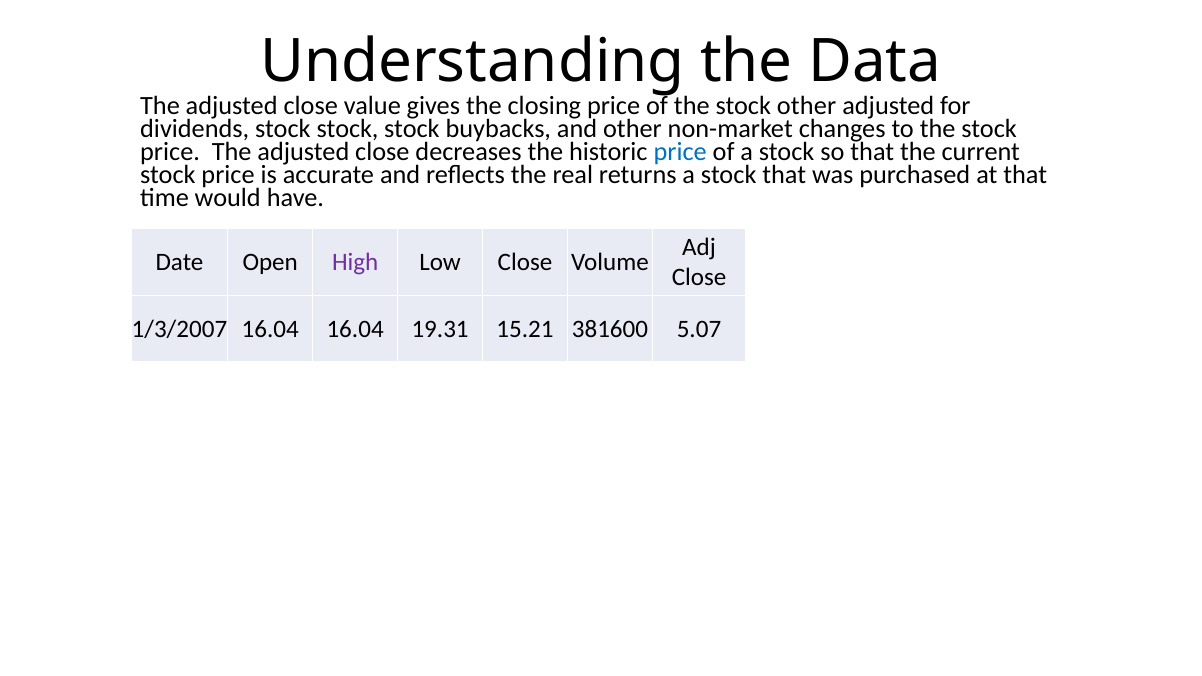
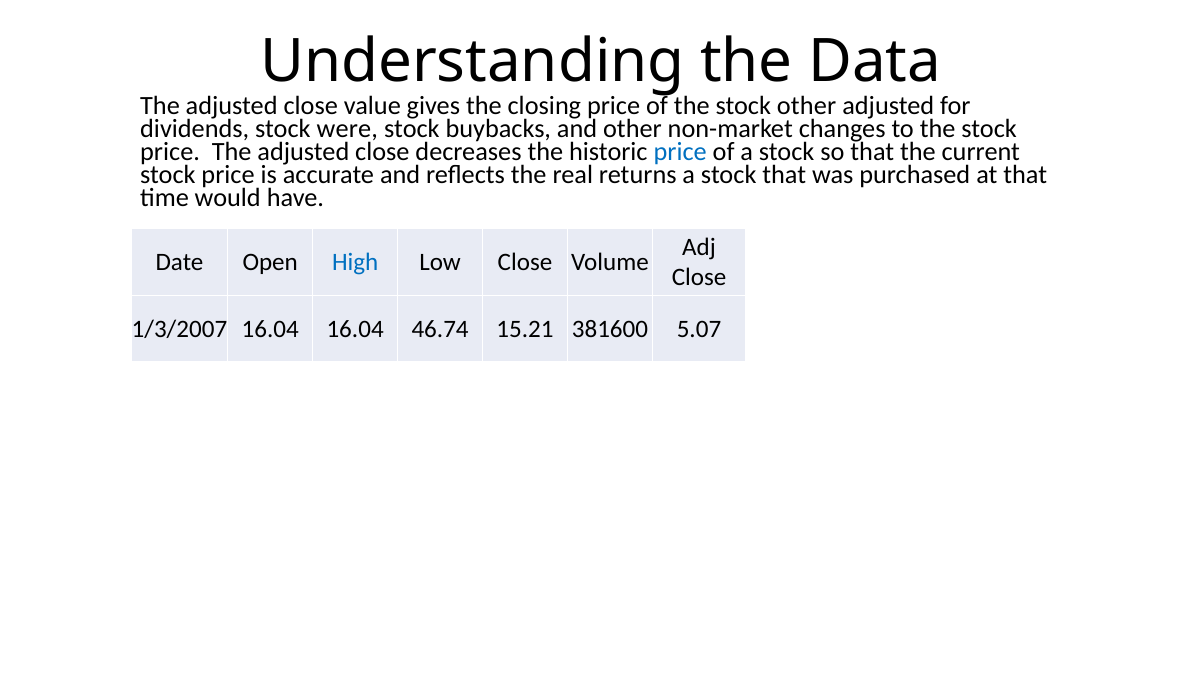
dividends stock stock: stock -> were (347, 129)
High colour: purple -> blue (355, 262)
19.31: 19.31 -> 46.74 (440, 329)
